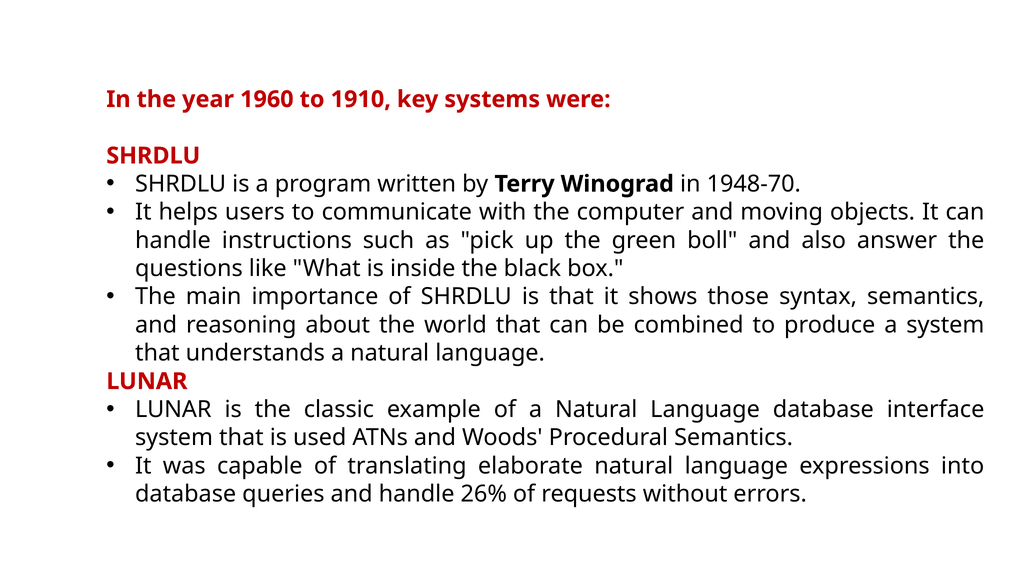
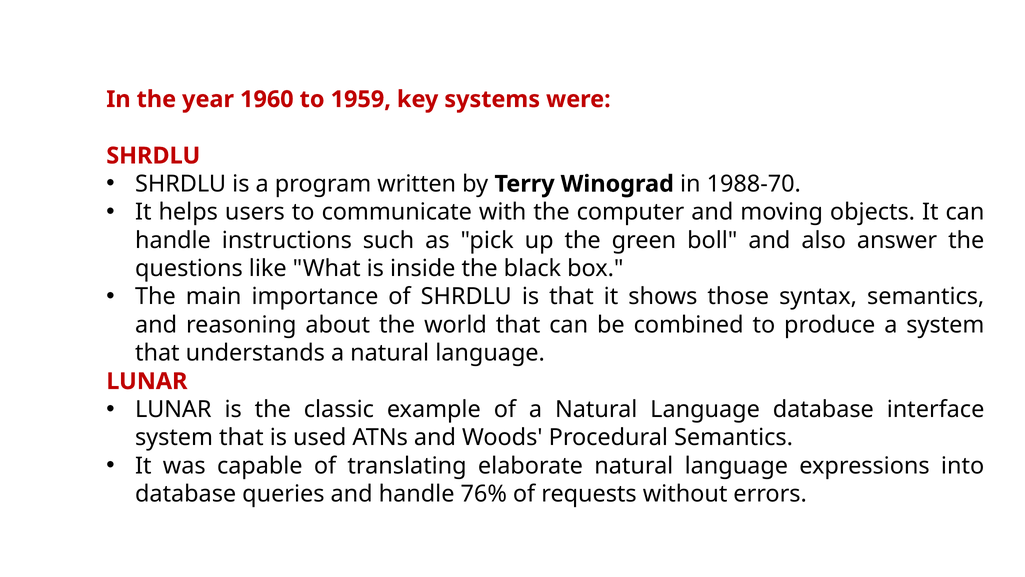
1910: 1910 -> 1959 (361, 99)
1948-70: 1948-70 -> 1988-70 (754, 184)
26%: 26% -> 76% (484, 494)
